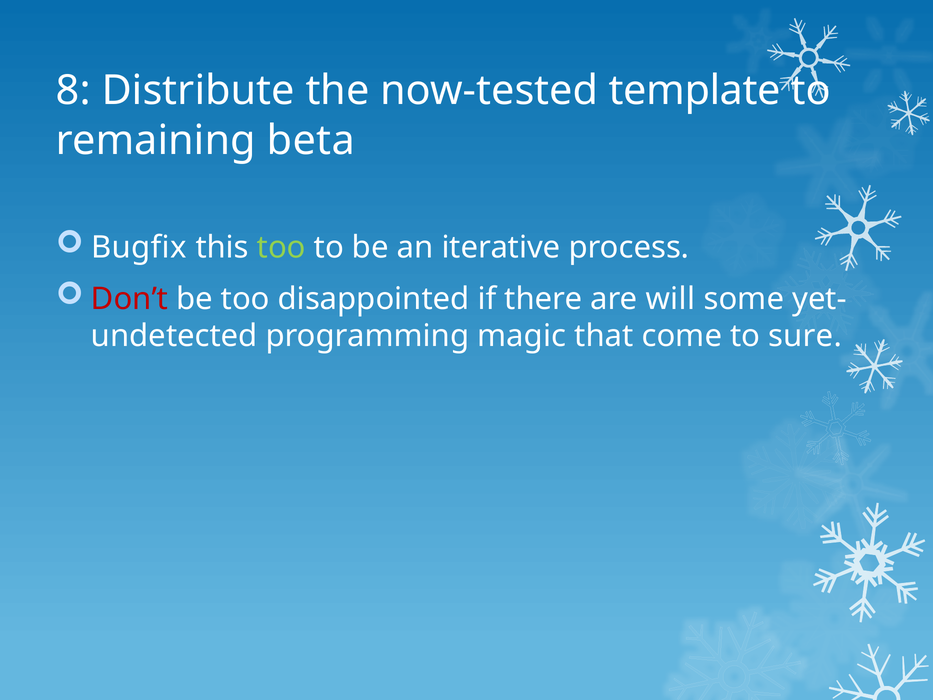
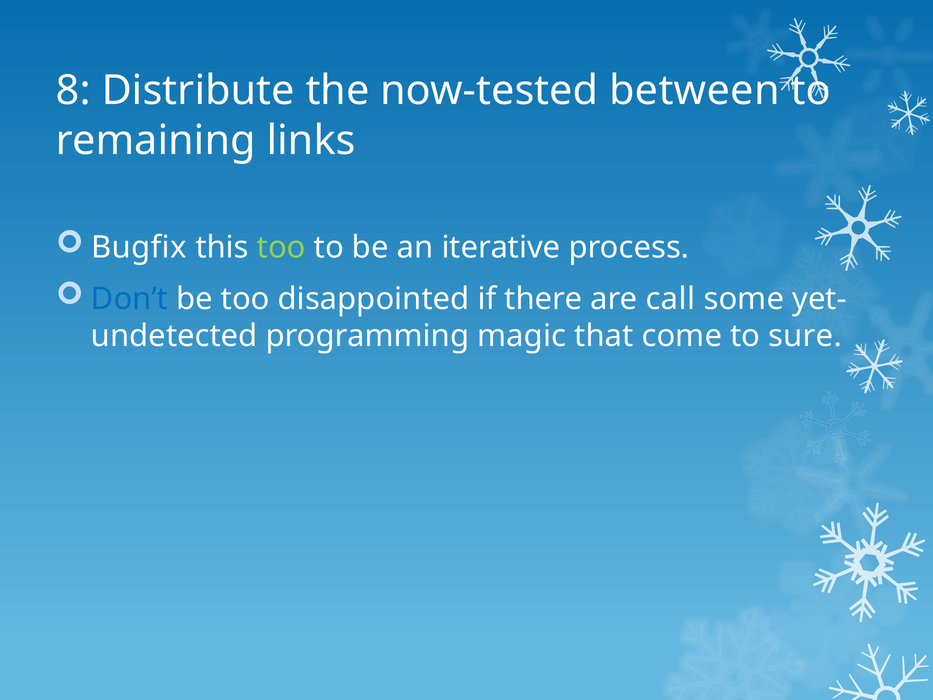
template: template -> between (694, 91)
beta: beta -> links (311, 141)
Don’t colour: red -> blue (130, 299)
will: will -> call (670, 299)
